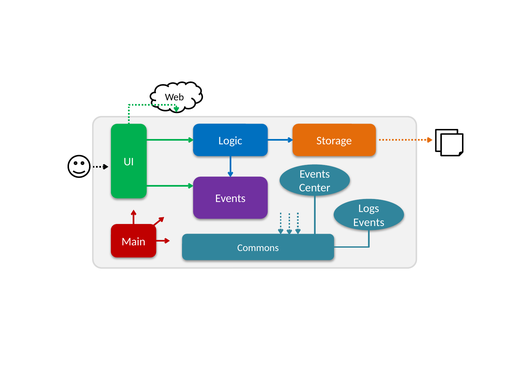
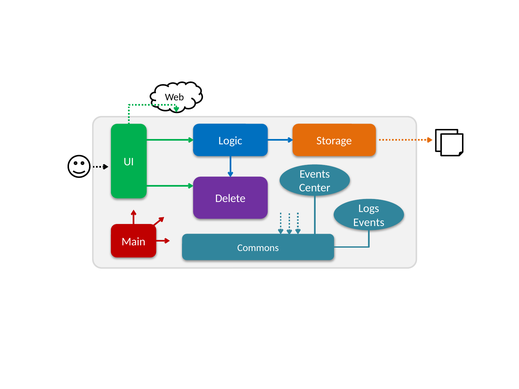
Events: Events -> Delete (230, 199)
